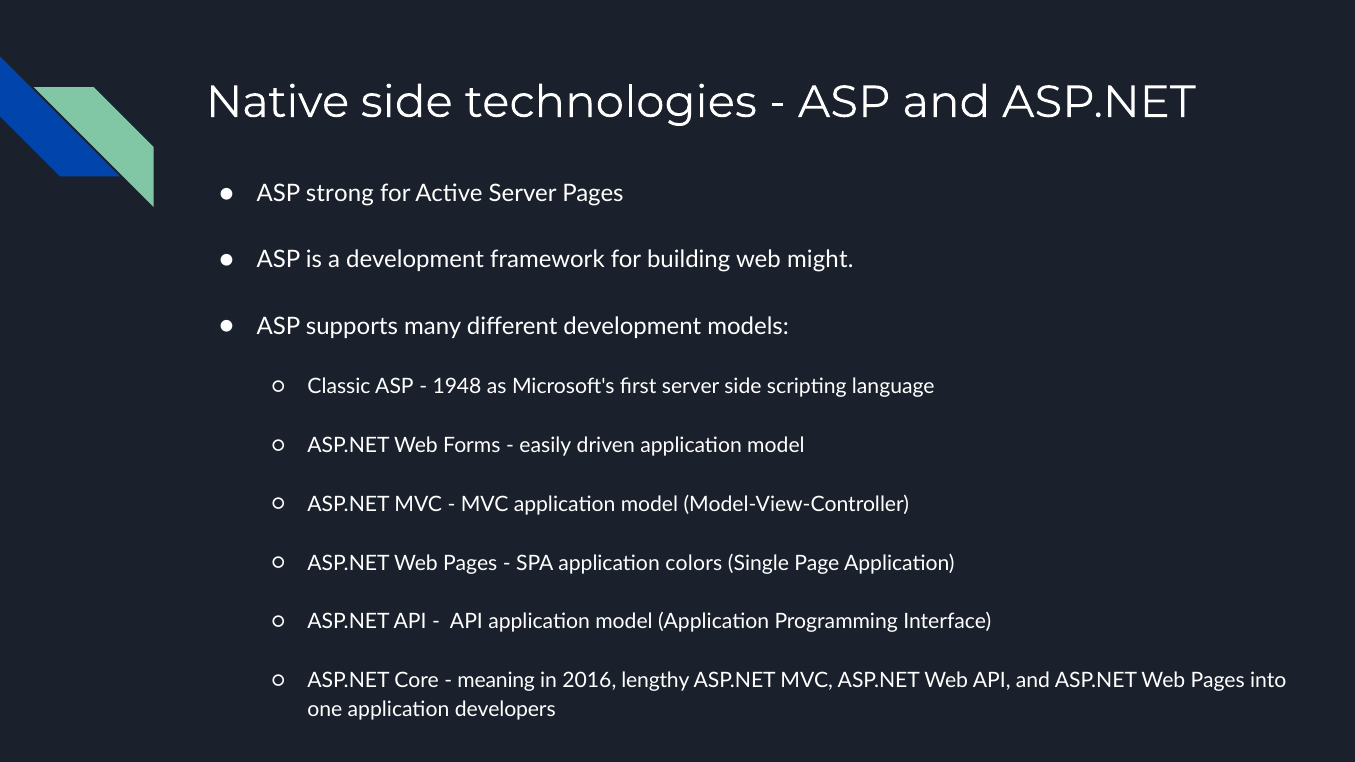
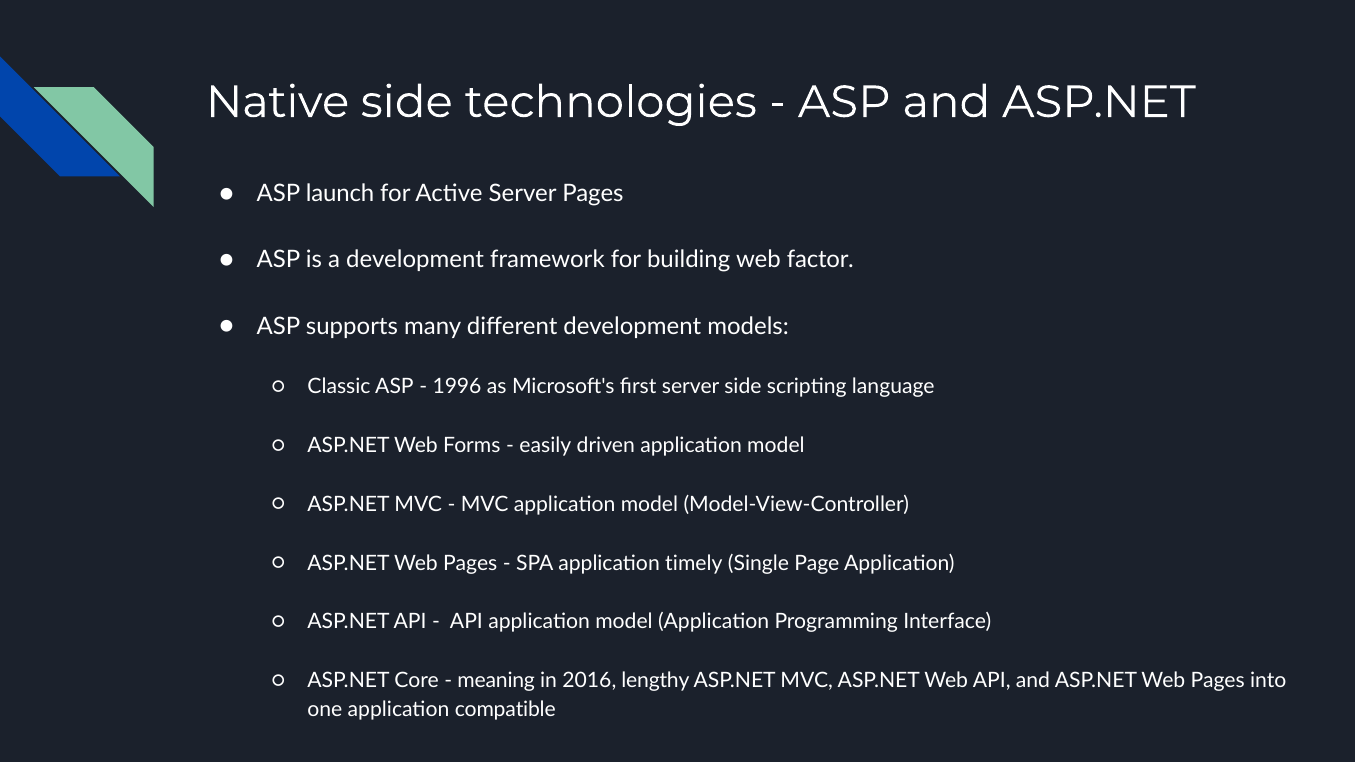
strong: strong -> launch (340, 194)
might: might -> factor (820, 260)
1948: 1948 -> 1996 (457, 387)
colors: colors -> timely (694, 563)
developers: developers -> compatible (505, 710)
